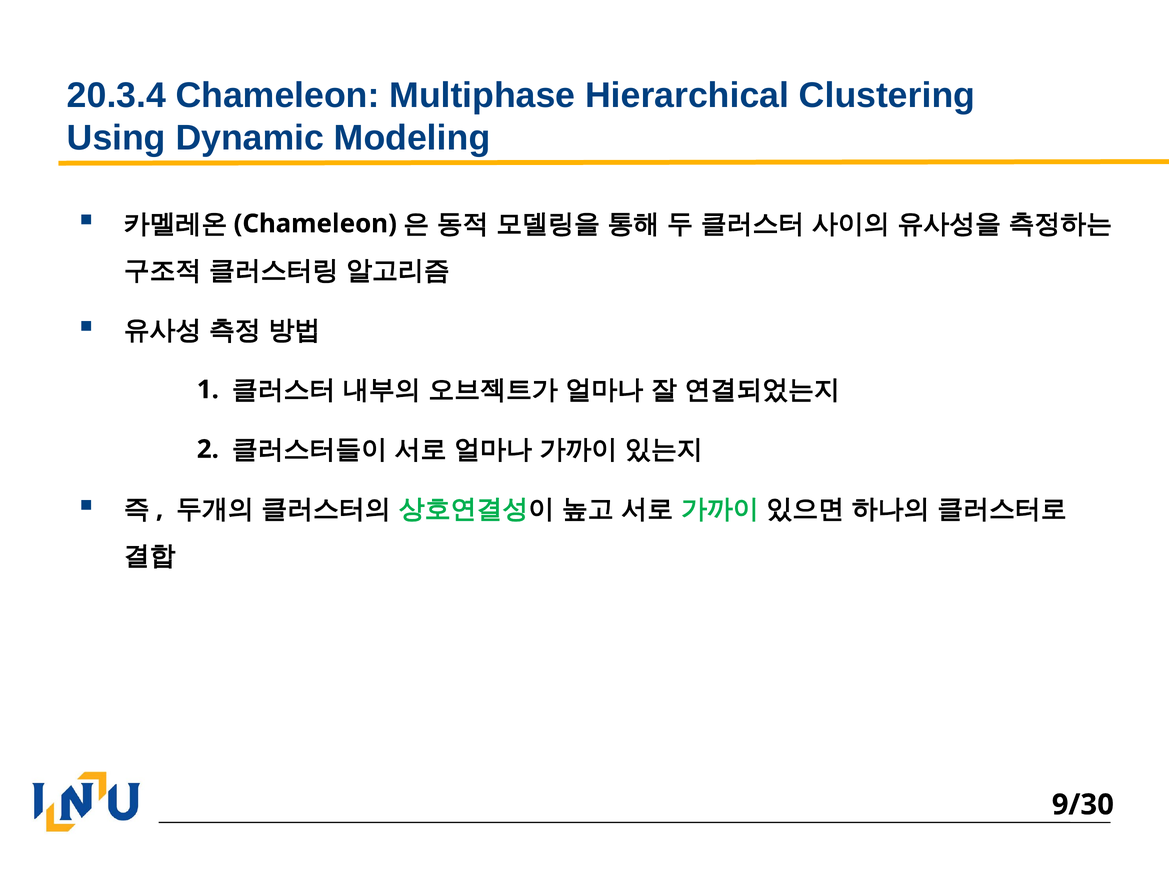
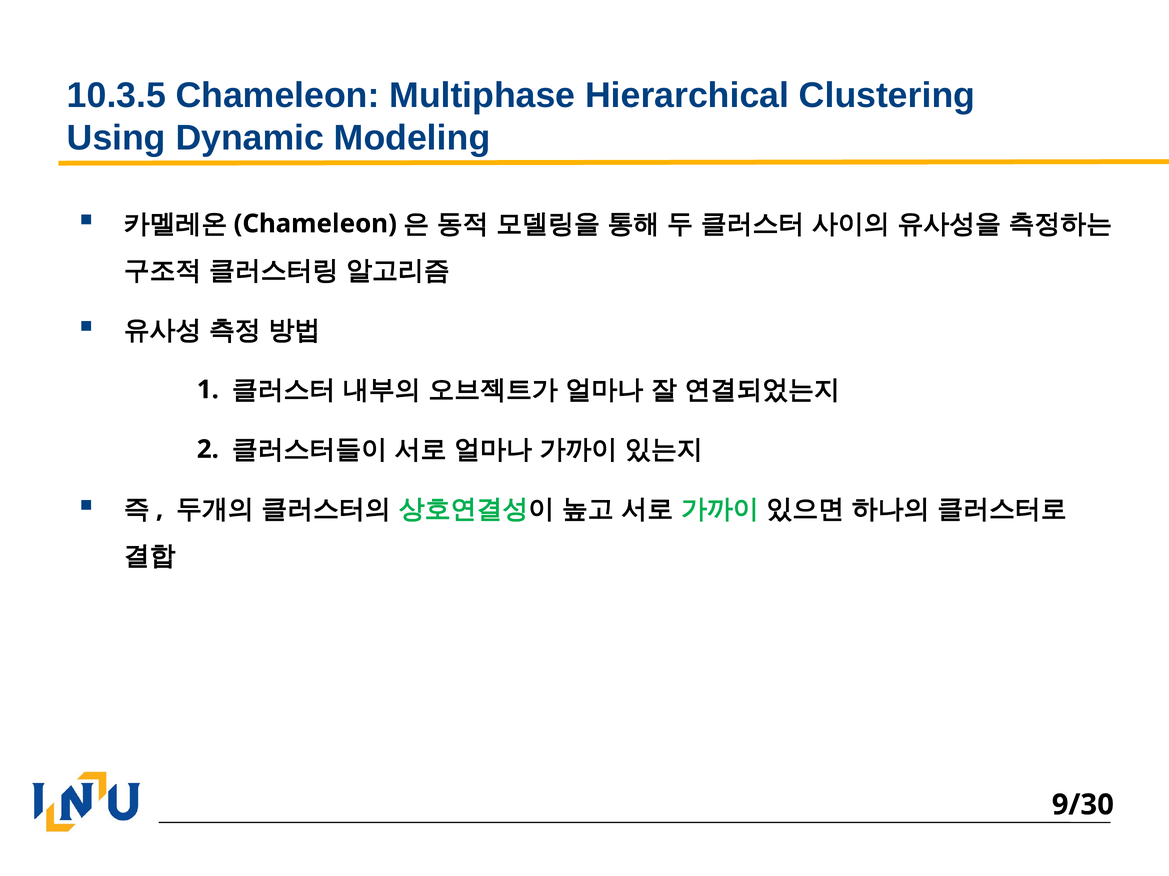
20.3.4: 20.3.4 -> 10.3.5 (116, 95)
